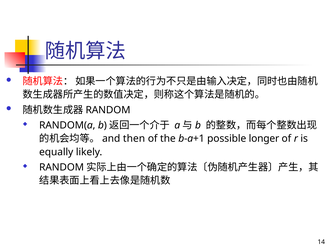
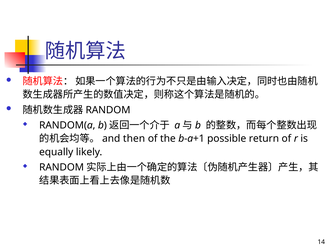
longer: longer -> return (264, 139)
